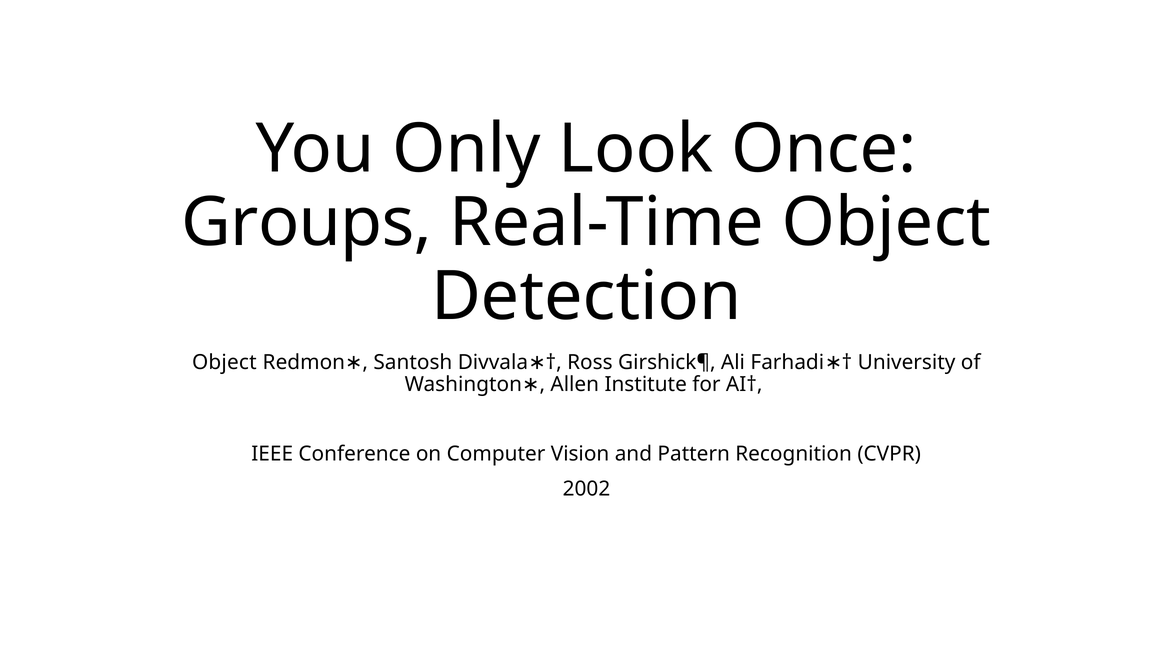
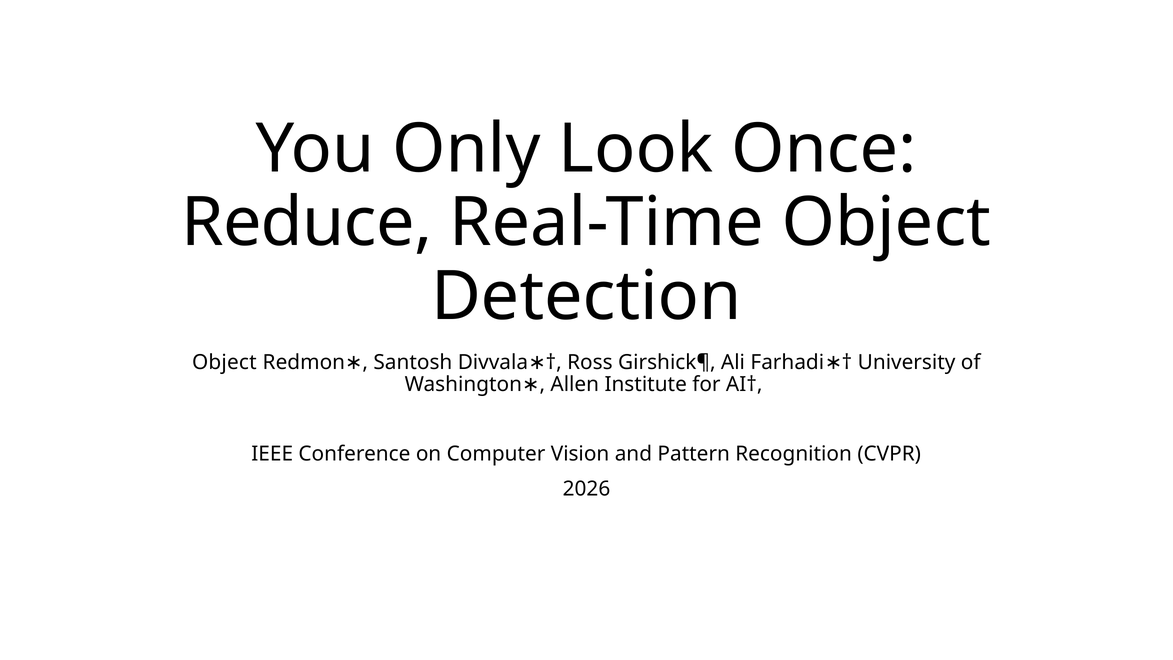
Groups: Groups -> Reduce (307, 223)
2002: 2002 -> 2026 (586, 488)
